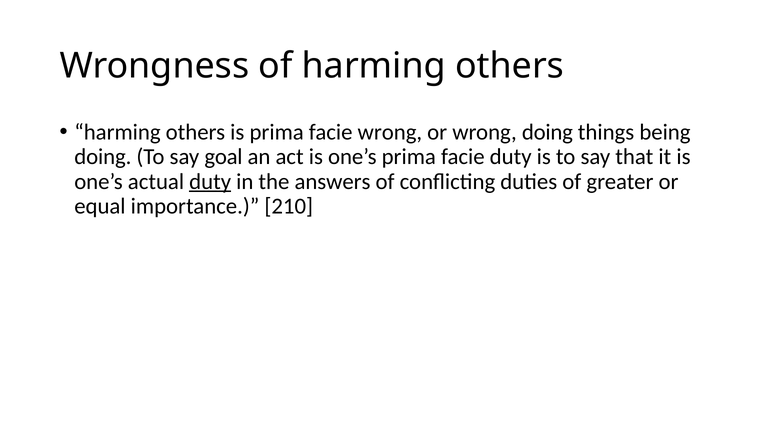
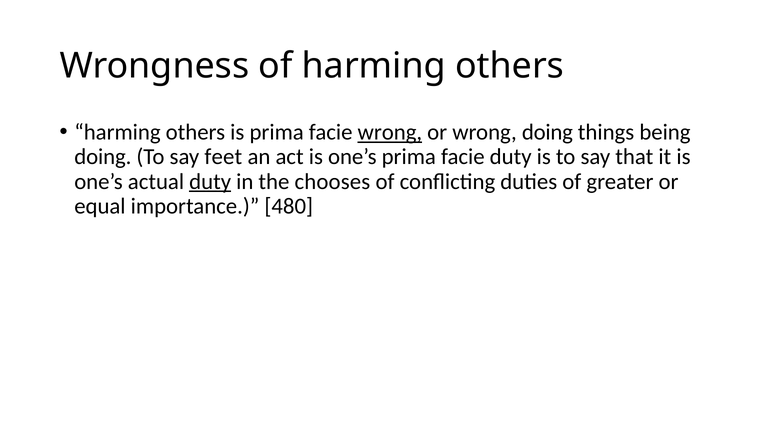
wrong underline: none -> present (390, 132)
goal: goal -> feet (223, 157)
answers: answers -> chooses (332, 181)
210: 210 -> 480 (289, 206)
